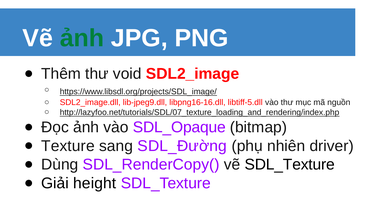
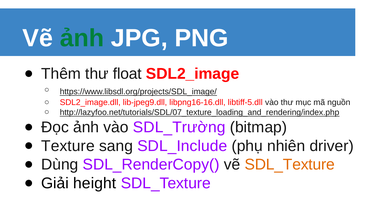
void: void -> float (127, 74)
SDL_Opaque: SDL_Opaque -> SDL_Trường (179, 128)
SDL_Đường: SDL_Đường -> SDL_Include (182, 146)
SDL_Texture colour: black -> orange (290, 165)
